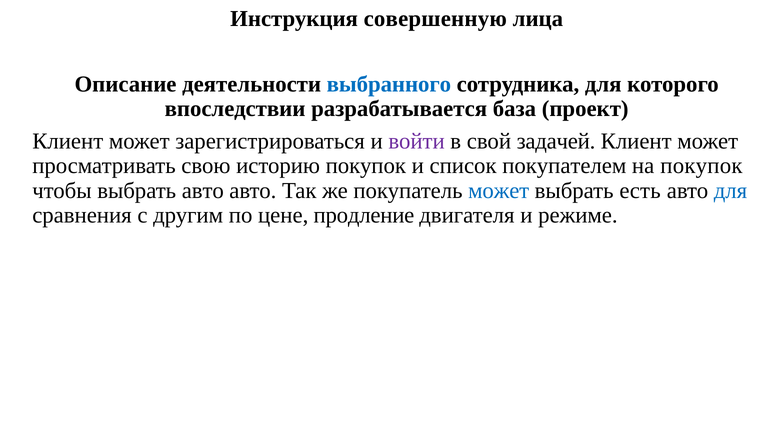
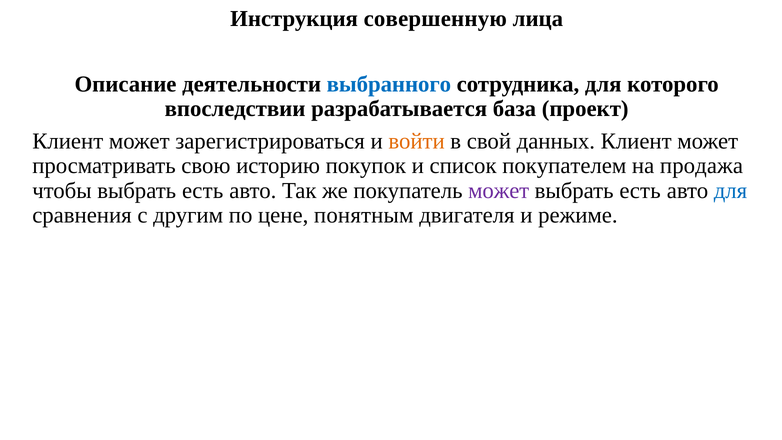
войти colour: purple -> orange (417, 141)
задачей: задачей -> данных (556, 141)
на покупок: покупок -> продажа (701, 166)
чтобы выбрать авто: авто -> есть (203, 190)
может colour: blue -> purple (499, 190)
продление: продление -> понятным (364, 215)
